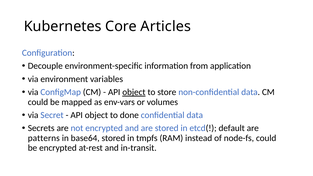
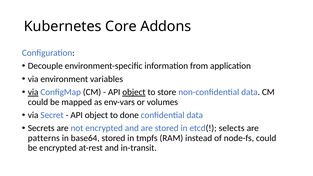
Articles: Articles -> Addons (166, 26)
via underline: none -> present (33, 92)
default: default -> selects (232, 128)
